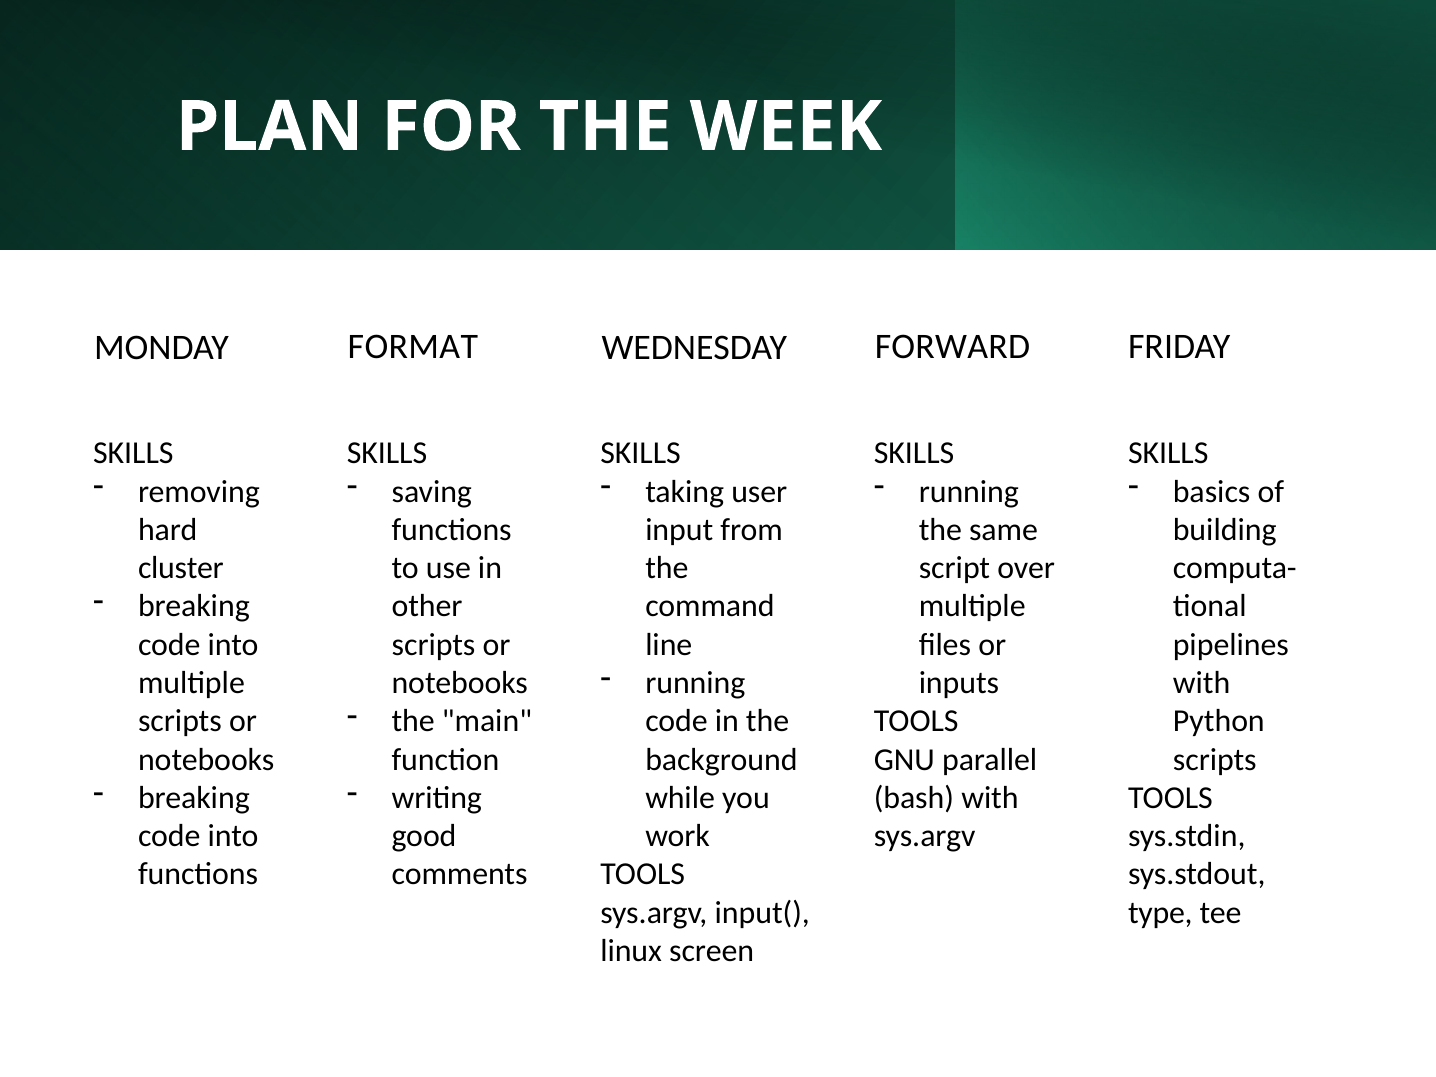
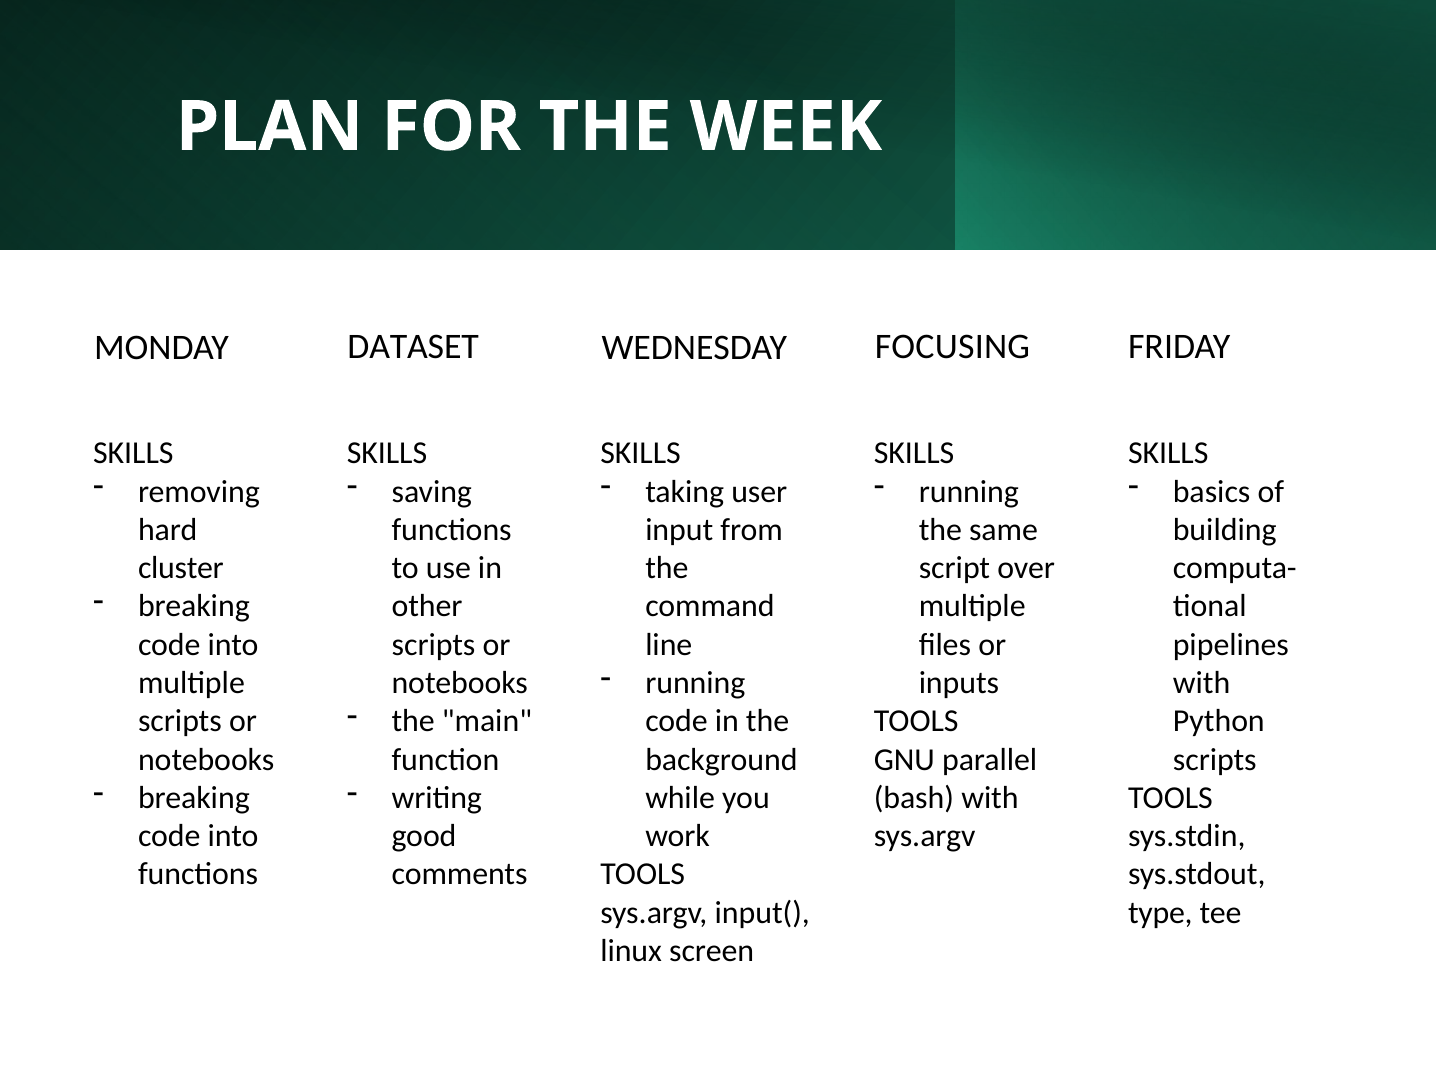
FORMAT: FORMAT -> DATASET (413, 347)
FORWARD: FORWARD -> FOCUSING (952, 347)
